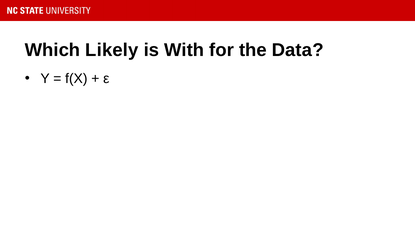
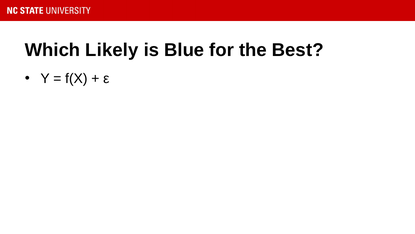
With: With -> Blue (184, 50)
Data: Data -> Best (298, 50)
